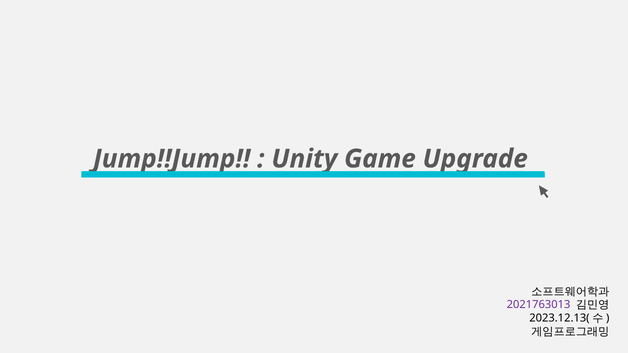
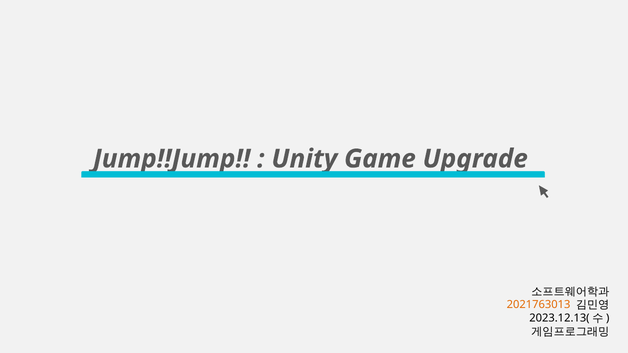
2021763013 colour: purple -> orange (539, 305)
